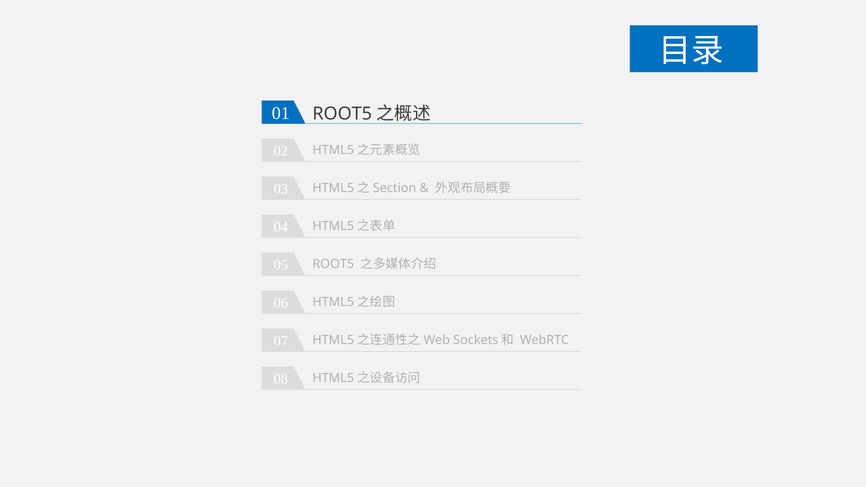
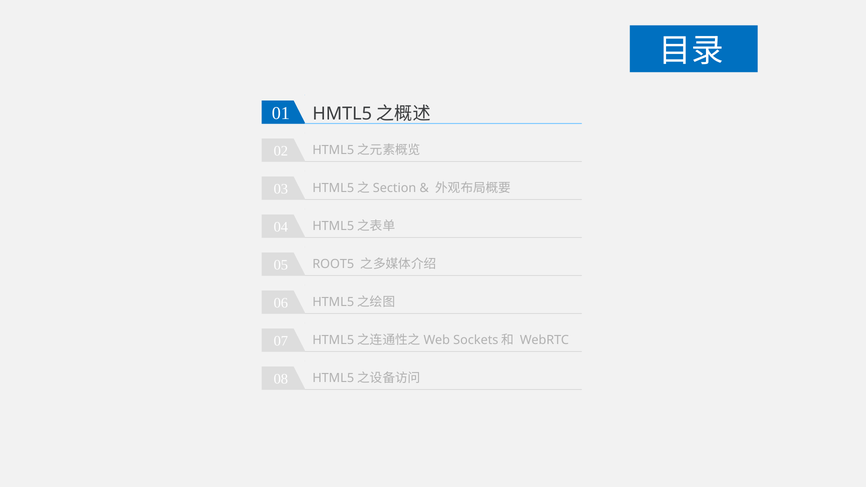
01 ROOT5: ROOT5 -> HMTL5 (342, 114)
